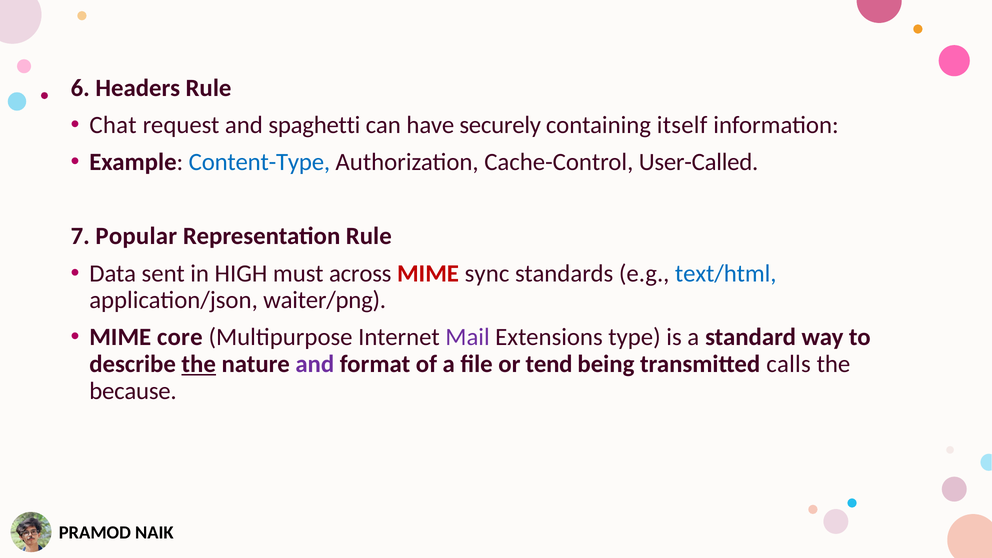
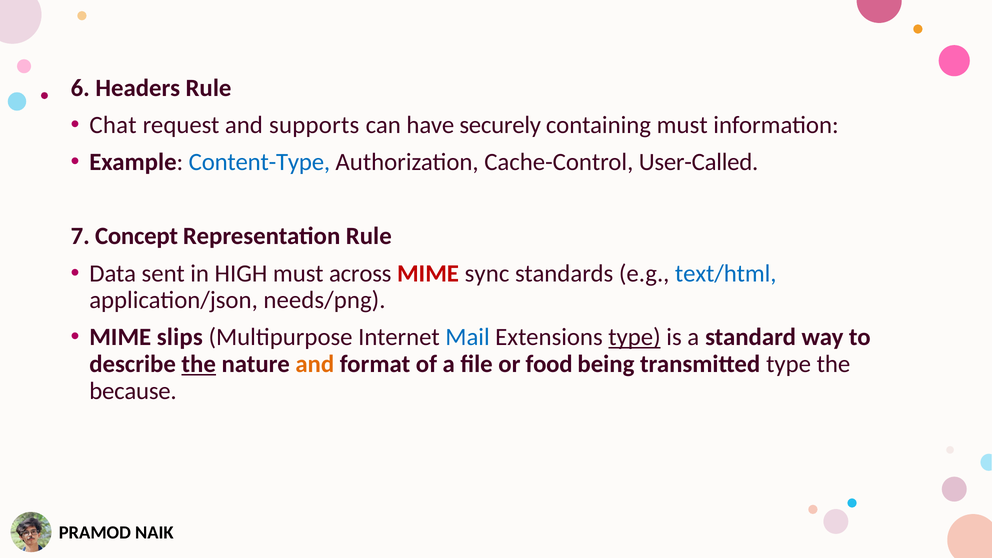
spaghetti: spaghetti -> supports (314, 125)
containing itself: itself -> must (682, 125)
Popular: Popular -> Concept (137, 236)
waiter/png: waiter/png -> needs/png (324, 300)
core: core -> slips (180, 337)
Mail colour: purple -> blue (468, 337)
type underline: none -> present (635, 337)
and colour: purple -> orange (315, 364)
tend: tend -> food (549, 364)
transmitted calls: calls -> type (789, 364)
